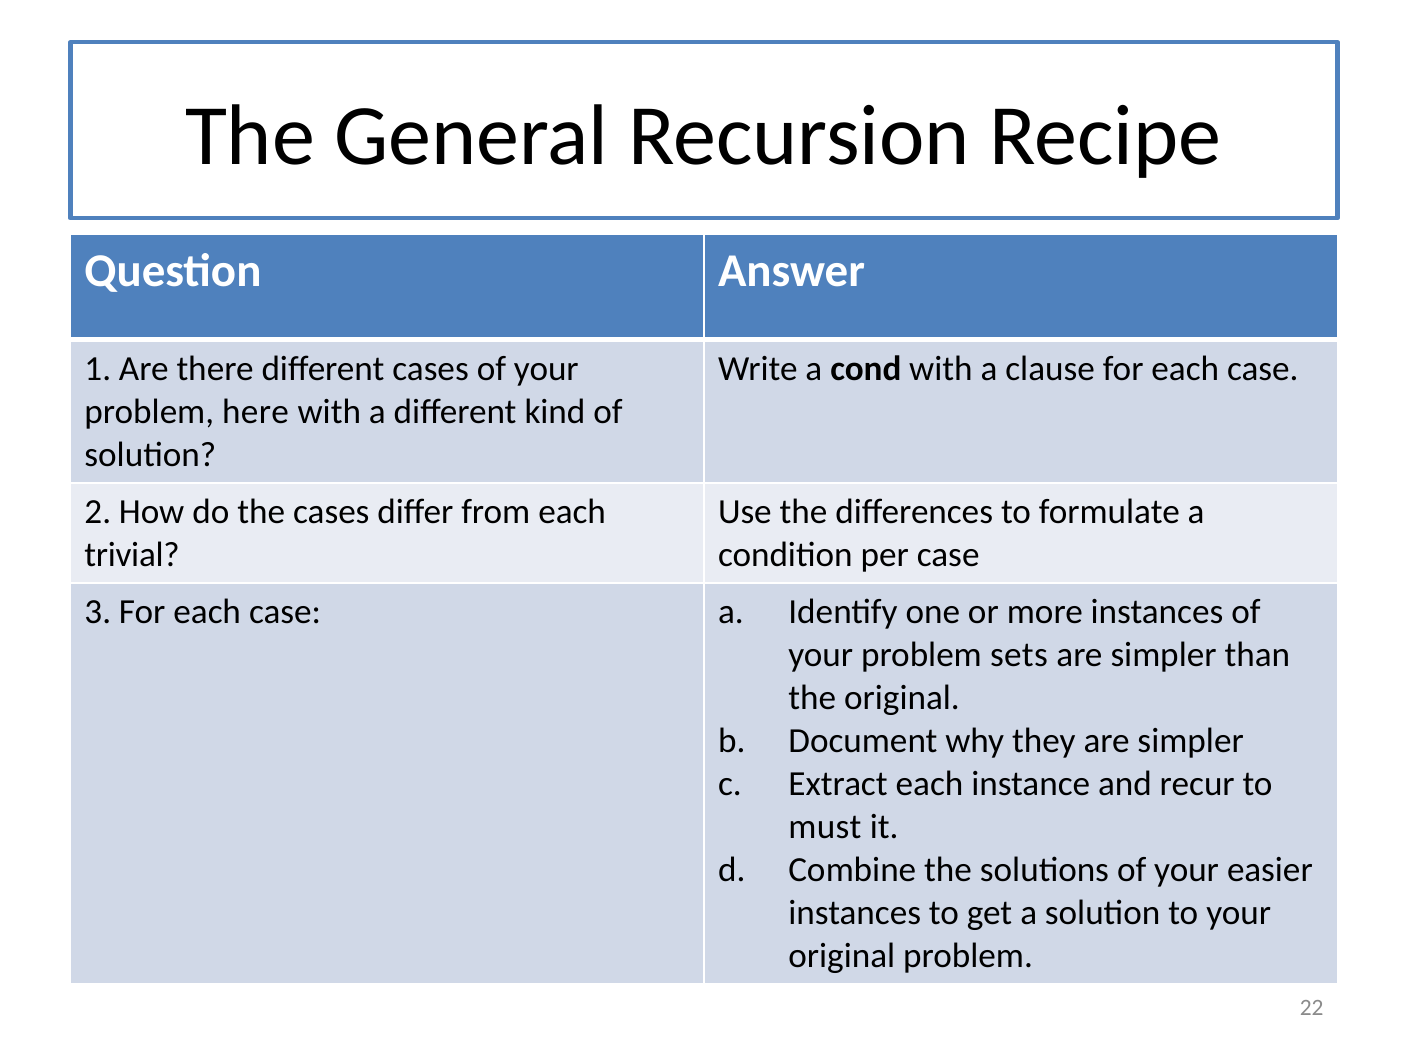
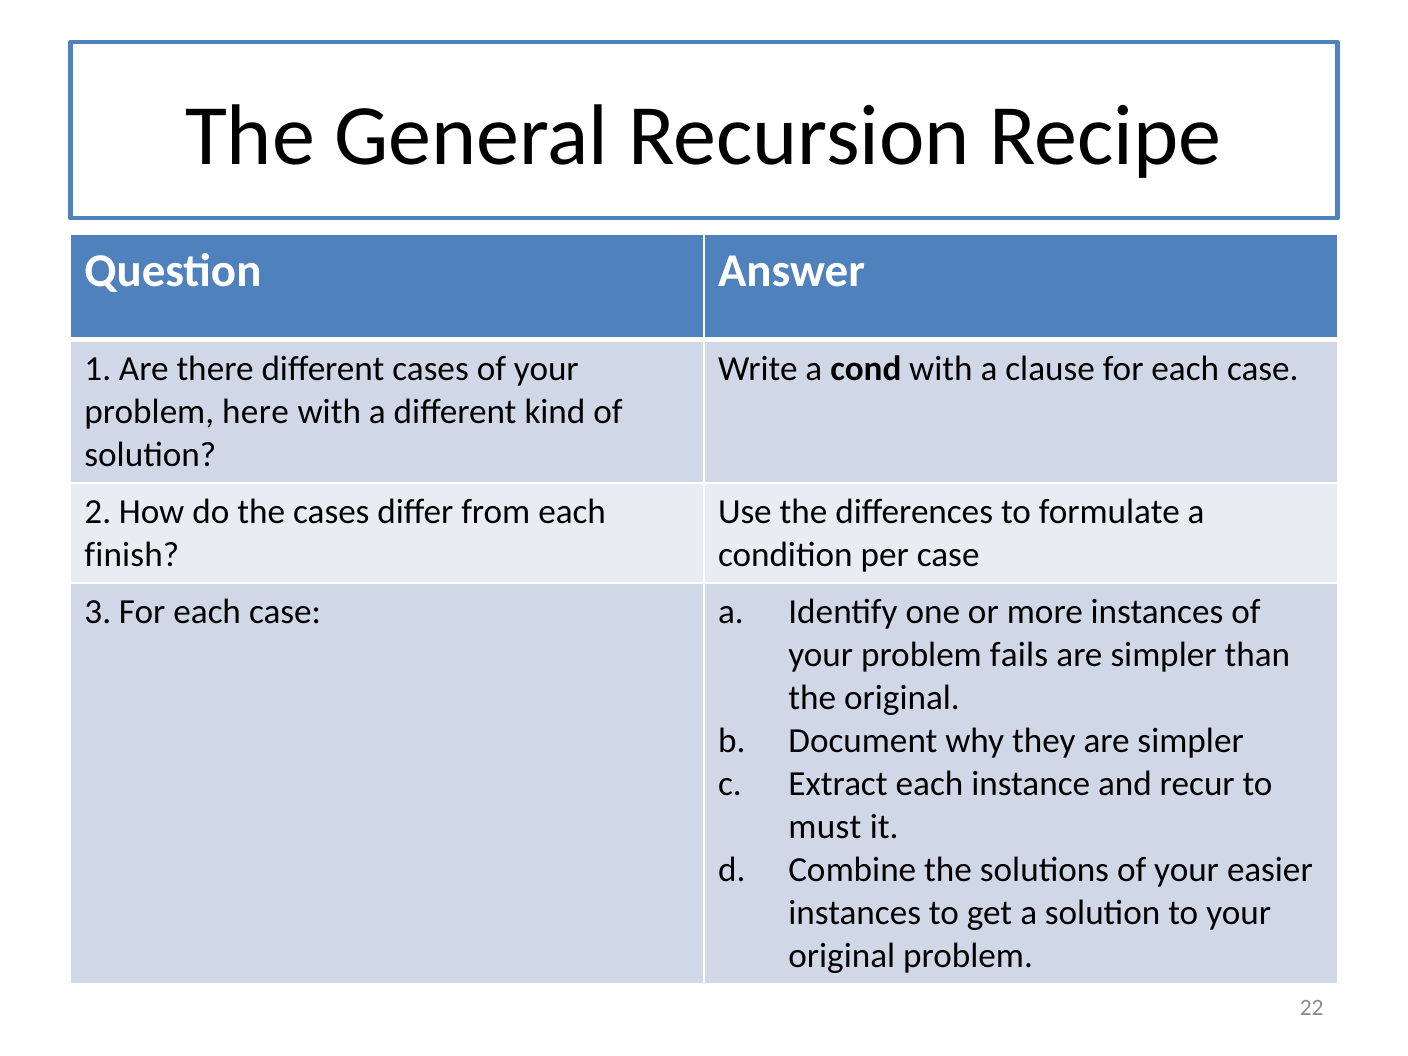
trivial: trivial -> finish (132, 555)
sets: sets -> fails (1019, 655)
